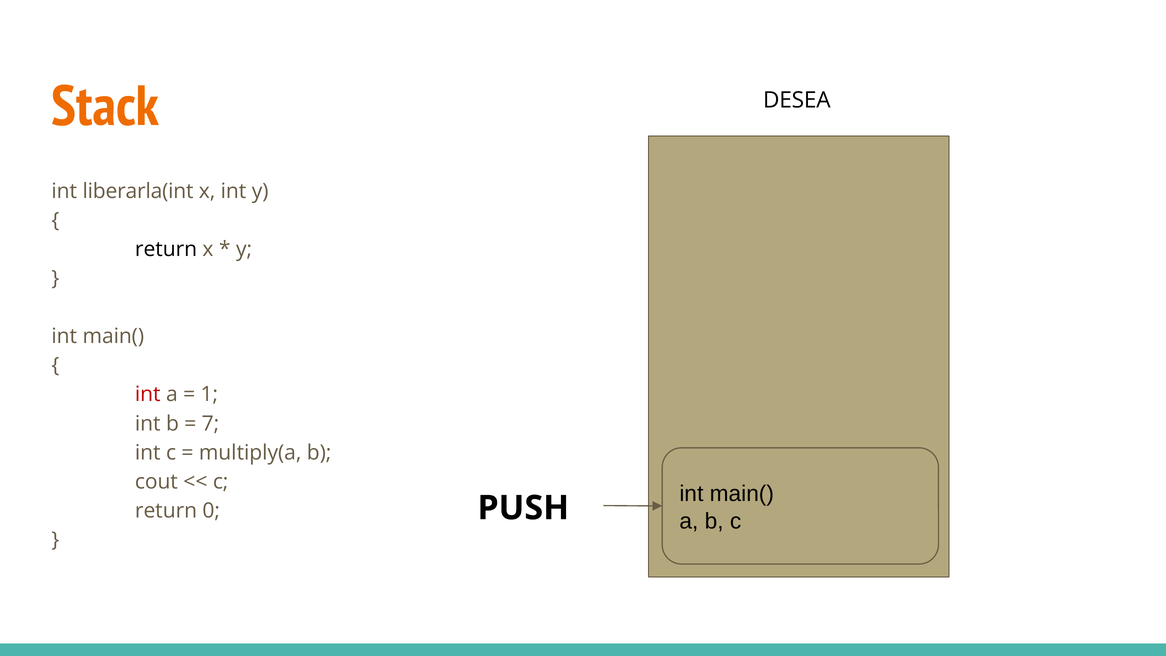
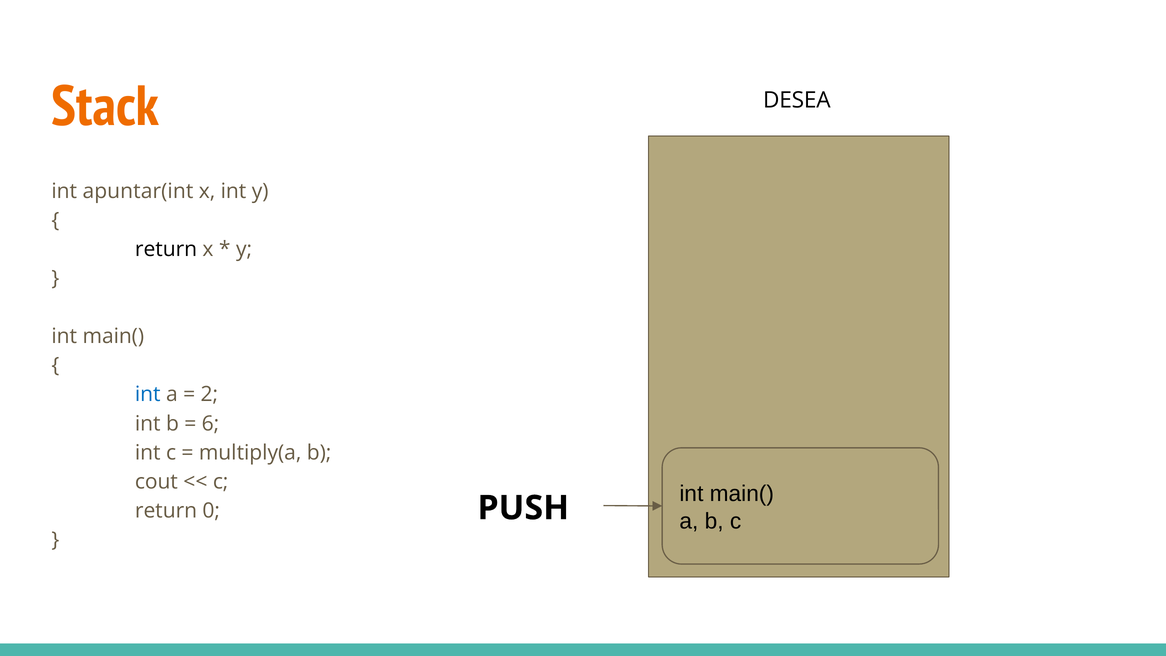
liberarla(int: liberarla(int -> apuntar(int (138, 191)
int colour: red -> blue (148, 394)
1: 1 -> 2 (209, 394)
7: 7 -> 6 (210, 424)
